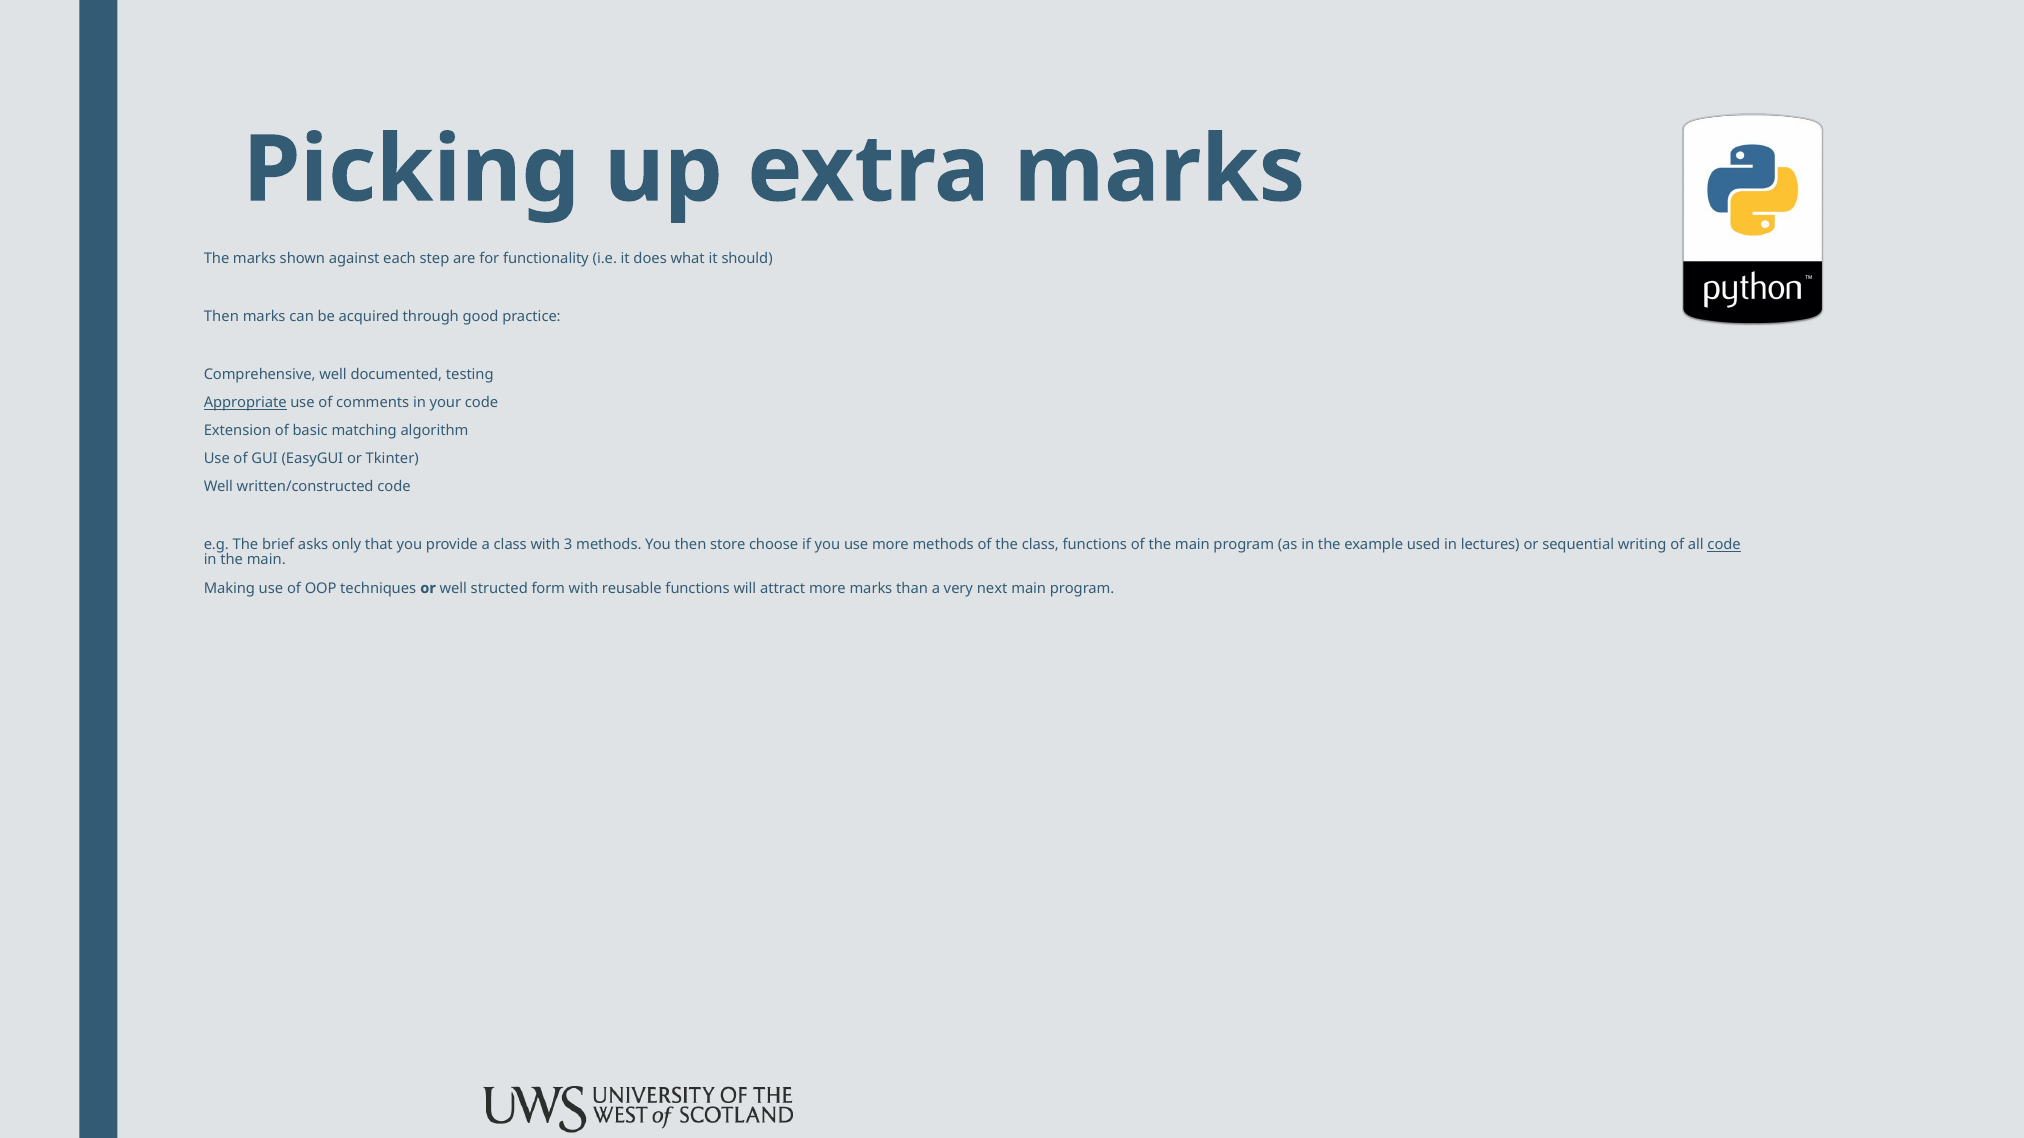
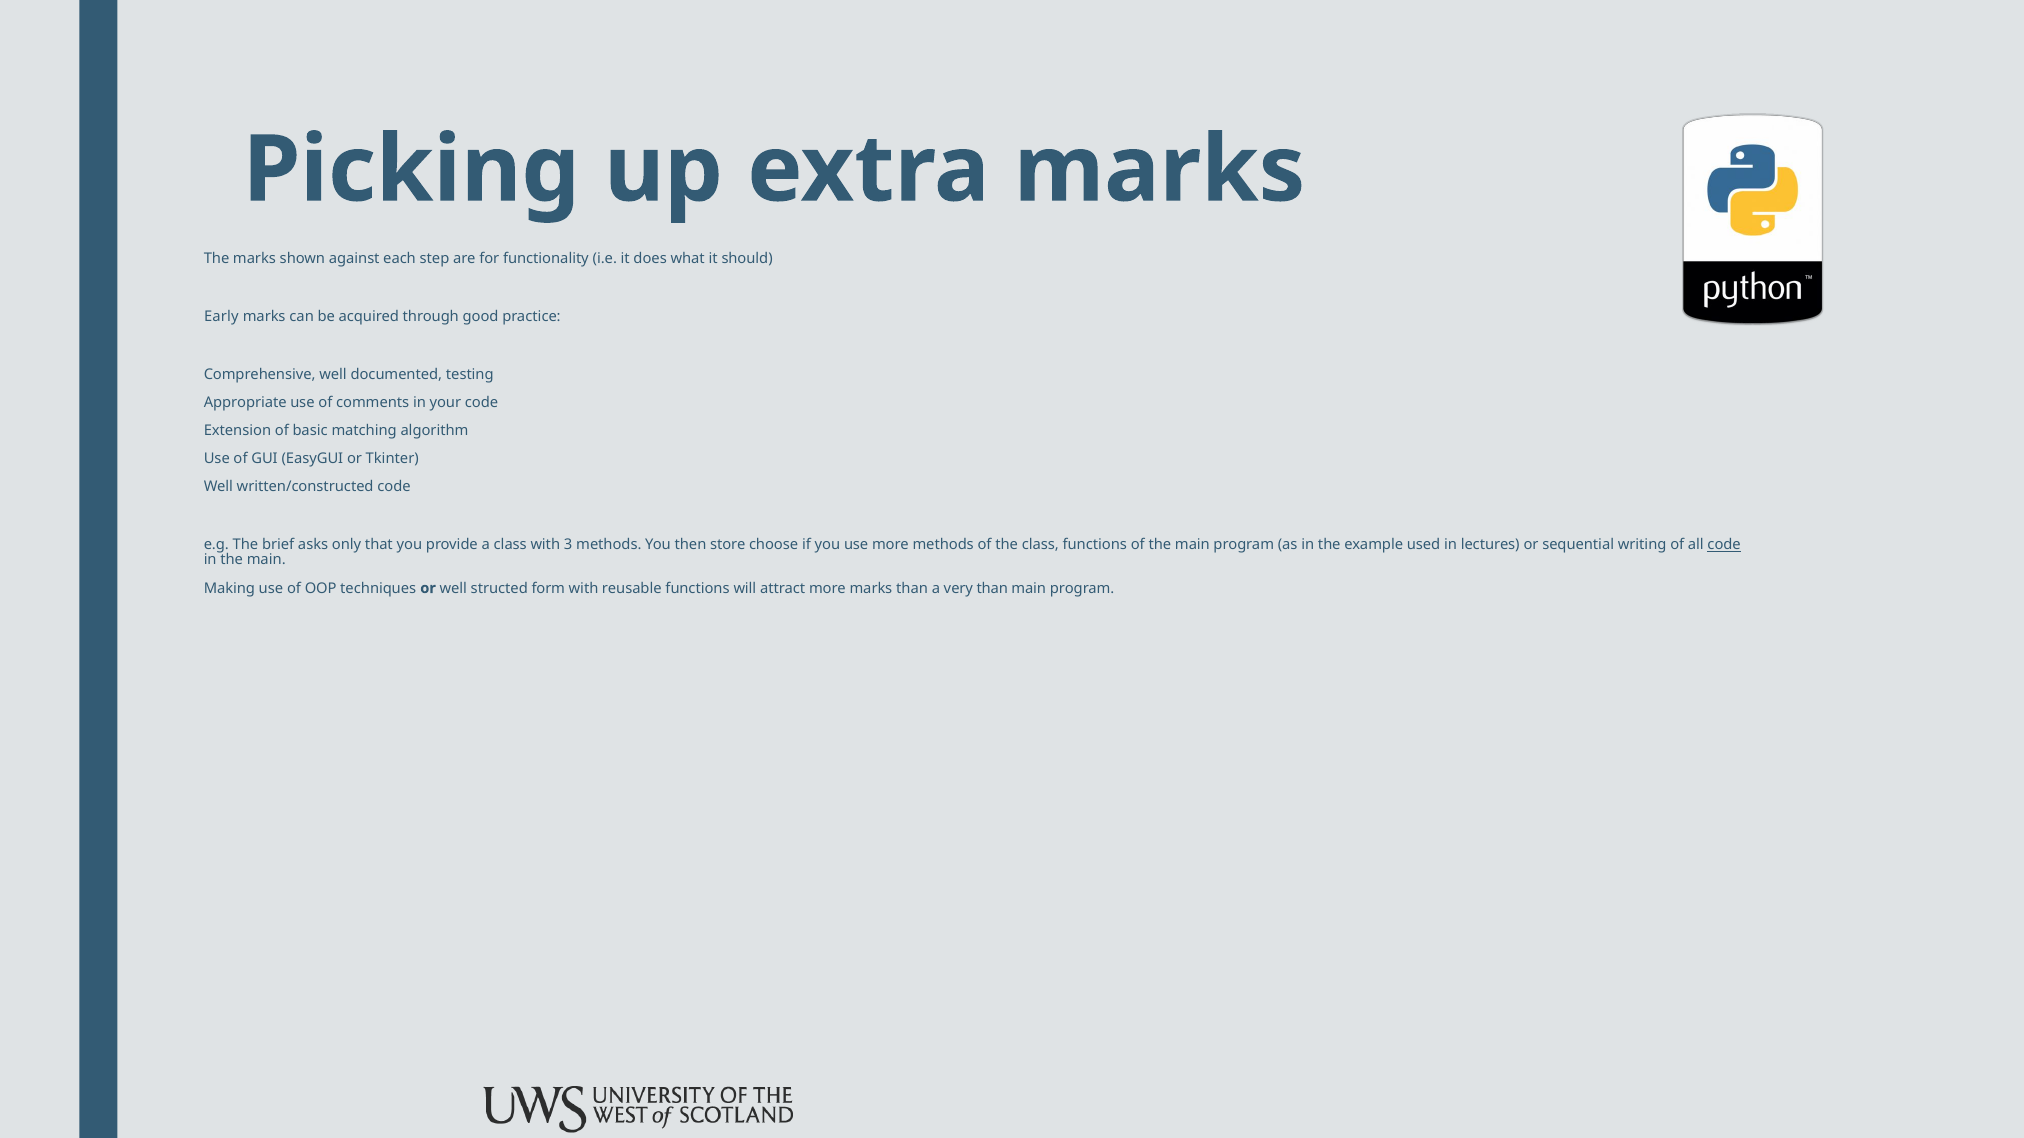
Then: Then -> Early (221, 317)
Appropriate underline: present -> none (245, 403)
very next: next -> than (992, 588)
